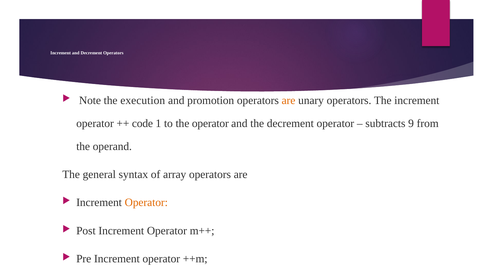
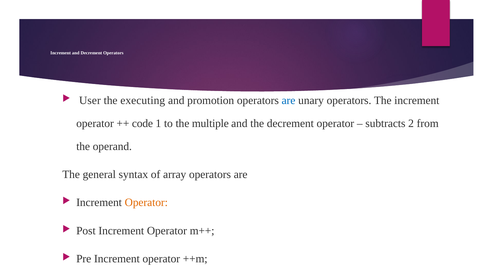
Note: Note -> User (90, 100)
execution: execution -> executing (143, 100)
are colour: orange -> blue (289, 100)
the operator: operator -> multiple (210, 123)
9: 9 -> 2 (411, 123)
